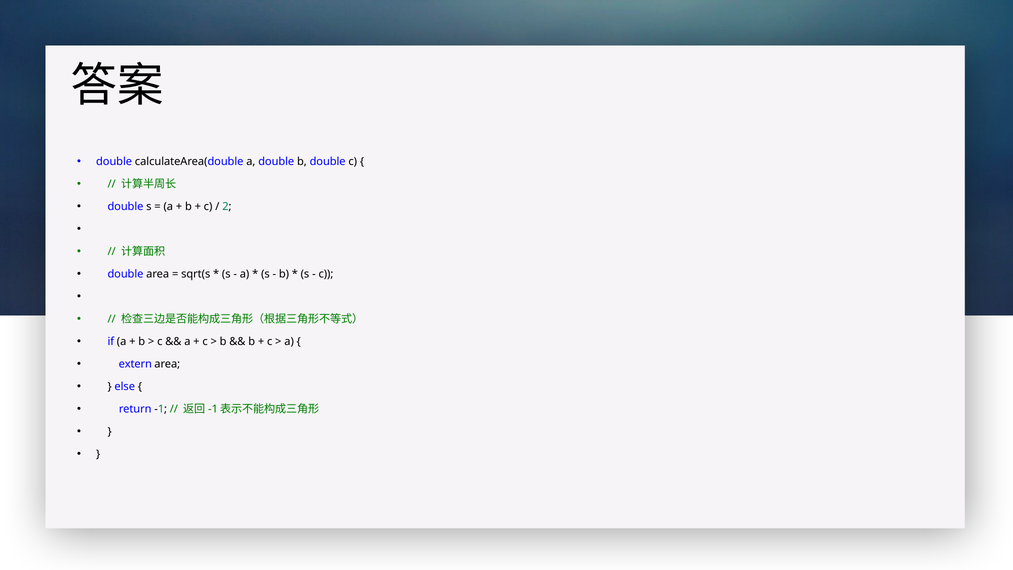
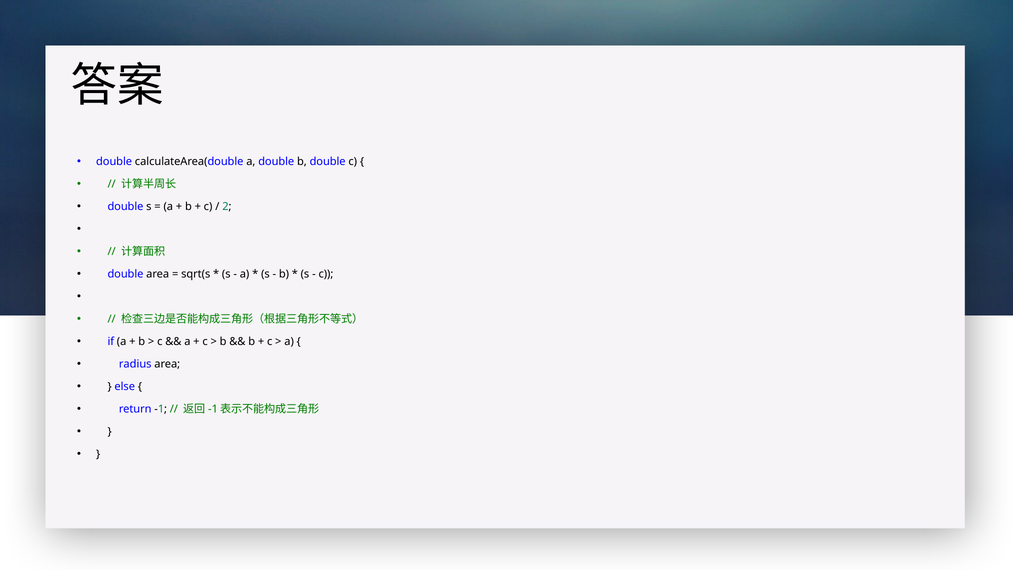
extern: extern -> radius (135, 364)
